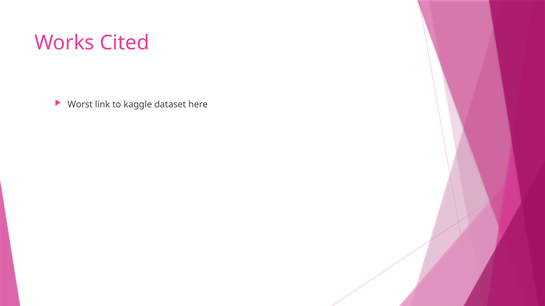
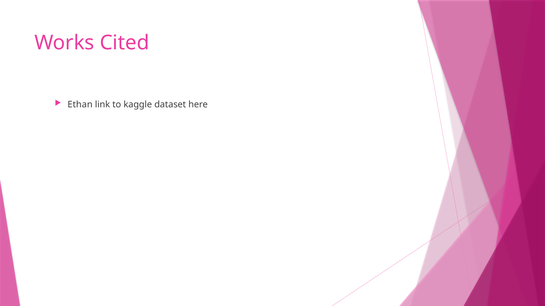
Worst: Worst -> Ethan (80, 105)
